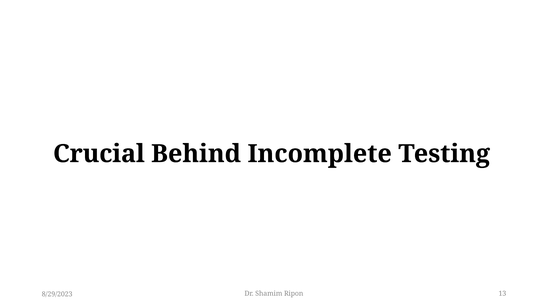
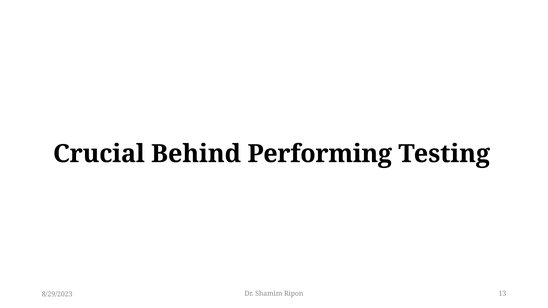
Incomplete: Incomplete -> Performing (320, 154)
